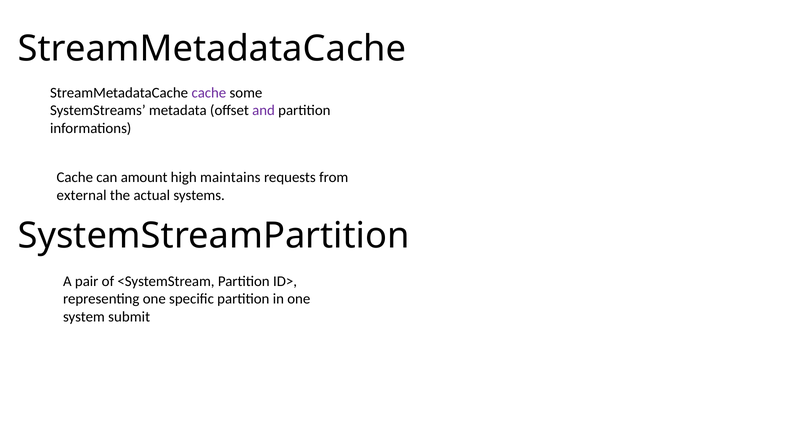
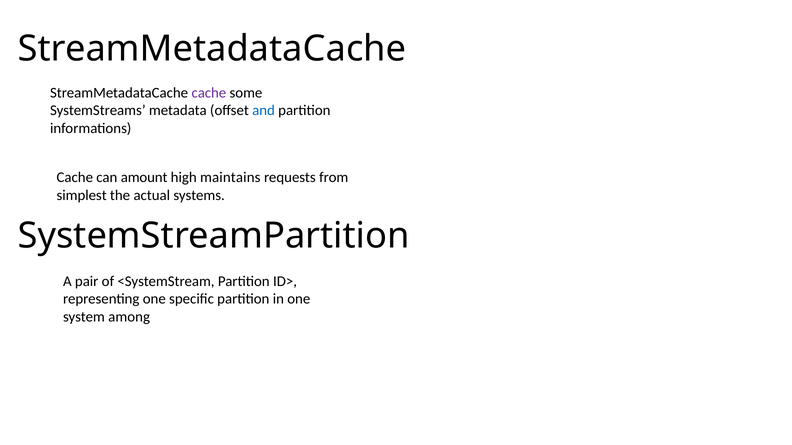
and colour: purple -> blue (264, 111)
external: external -> simplest (82, 195)
submit: submit -> among (129, 317)
